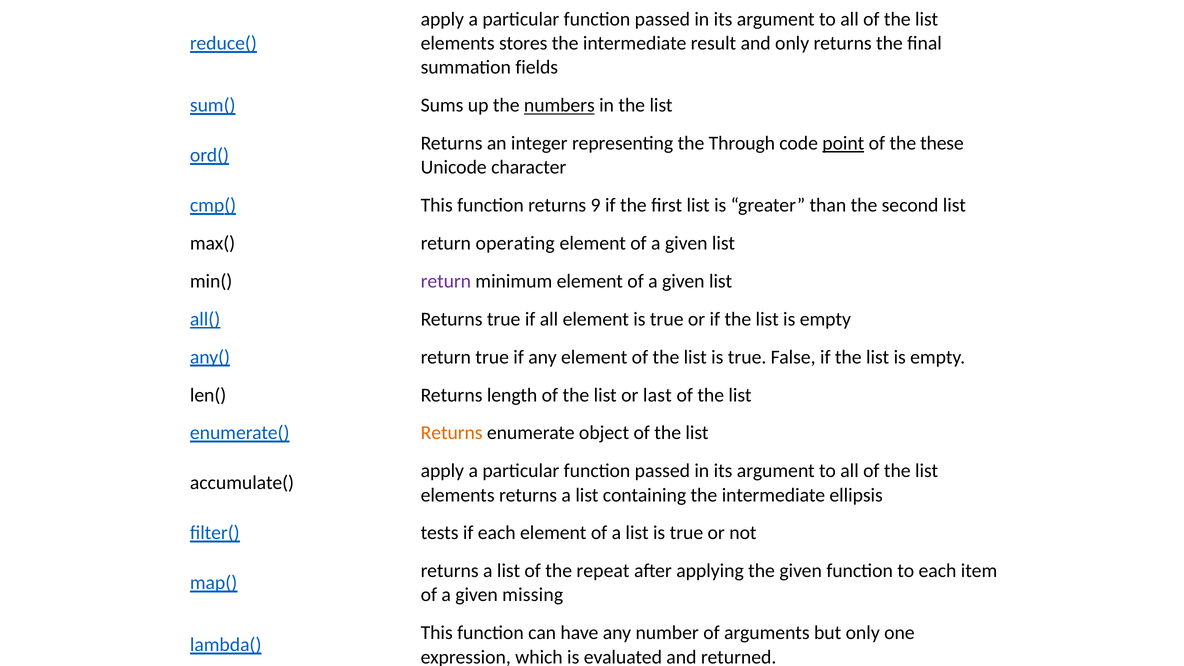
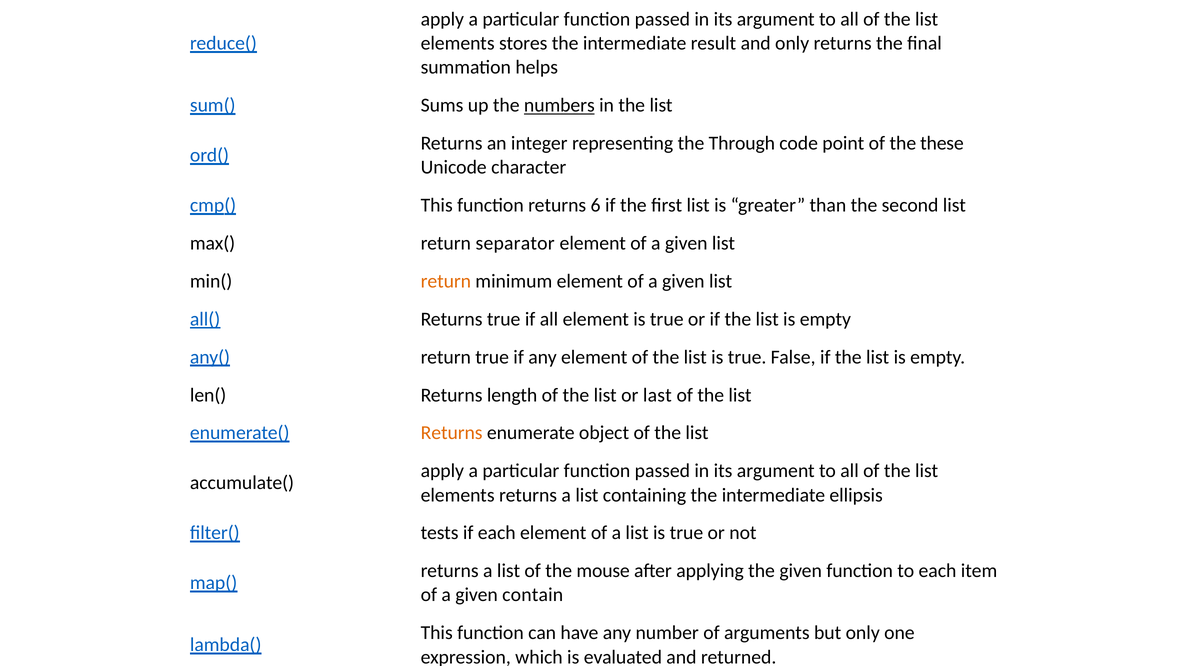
fields: fields -> helps (537, 67)
point underline: present -> none (843, 143)
9: 9 -> 6 (596, 205)
operating: operating -> separator (515, 243)
return colour: purple -> orange (446, 281)
repeat: repeat -> mouse (603, 571)
missing: missing -> contain (533, 595)
